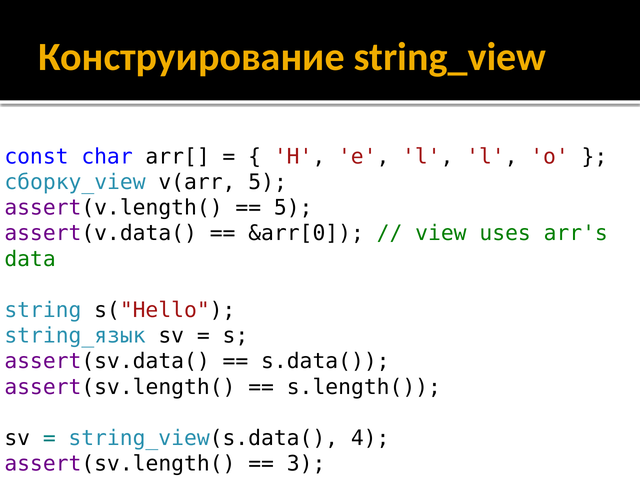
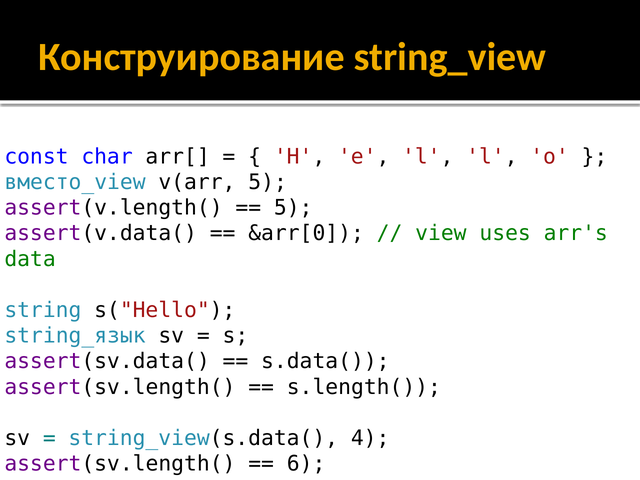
сборку_view: сборку_view -> вместо_view (75, 182)
3: 3 -> 6 (306, 464)
